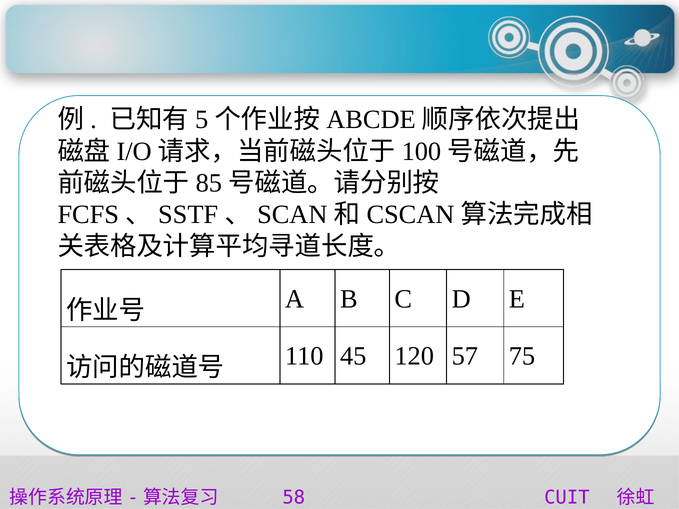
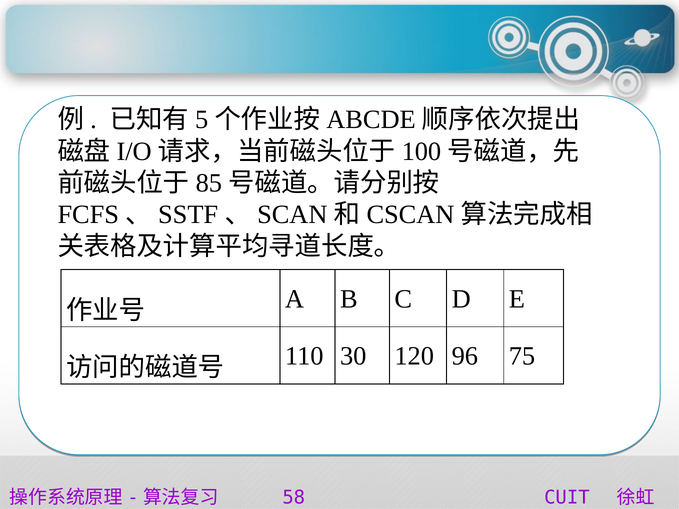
45: 45 -> 30 (353, 356)
57: 57 -> 96 (465, 356)
